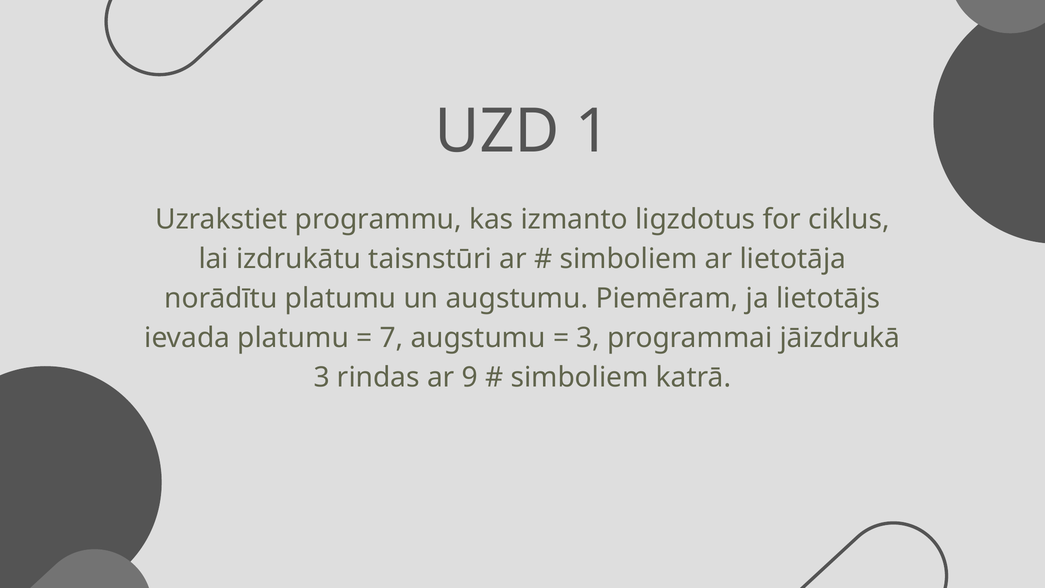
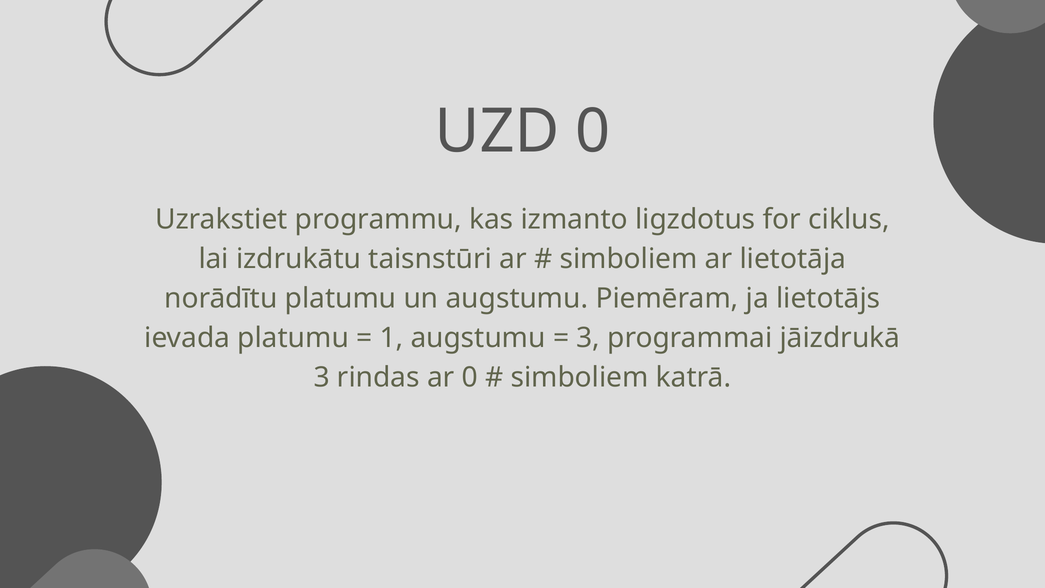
UZD 1: 1 -> 0 (593, 131)
7: 7 -> 1 (391, 338)
ar 9: 9 -> 0 (470, 377)
